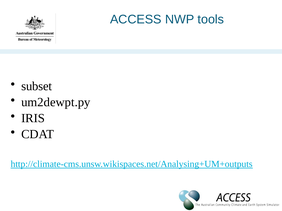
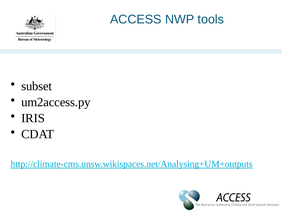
um2dewpt.py: um2dewpt.py -> um2access.py (56, 102)
